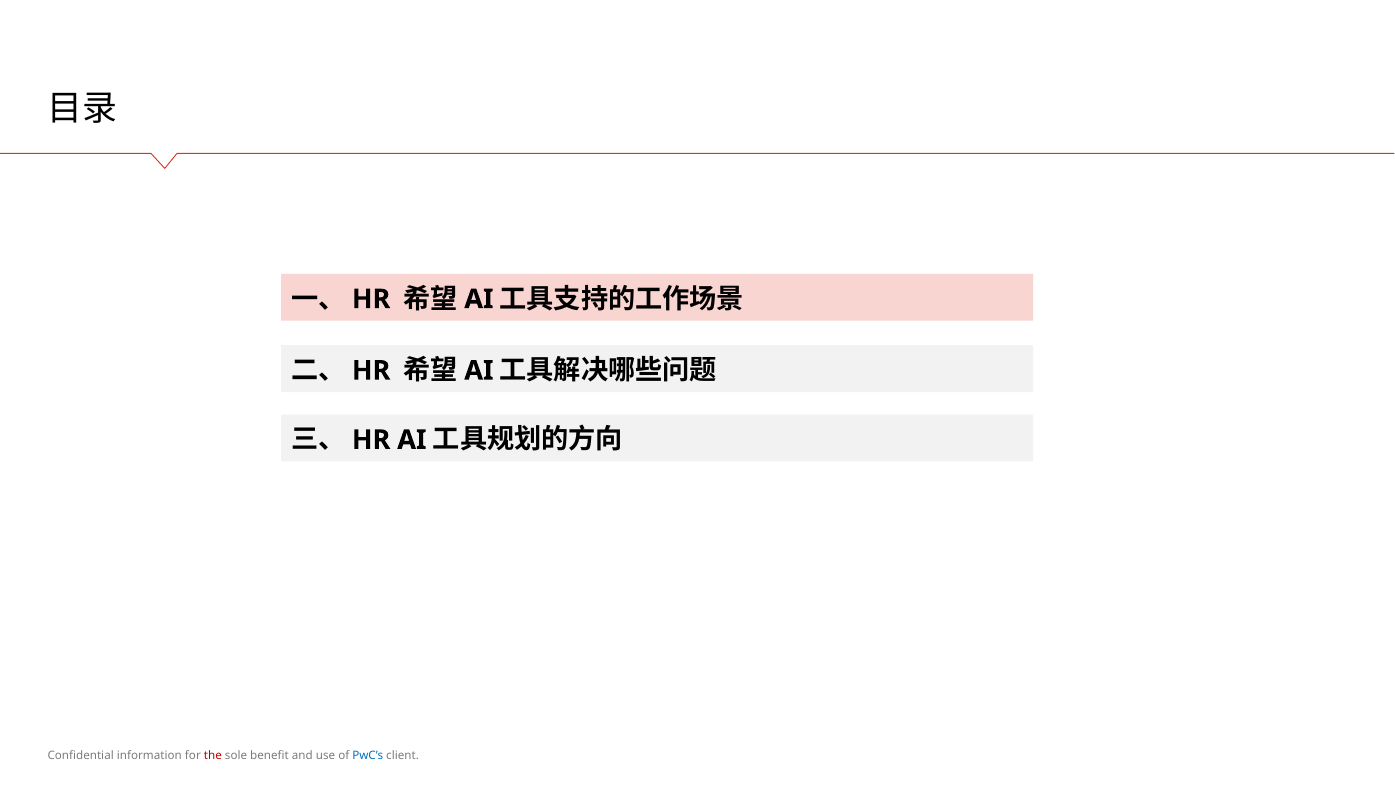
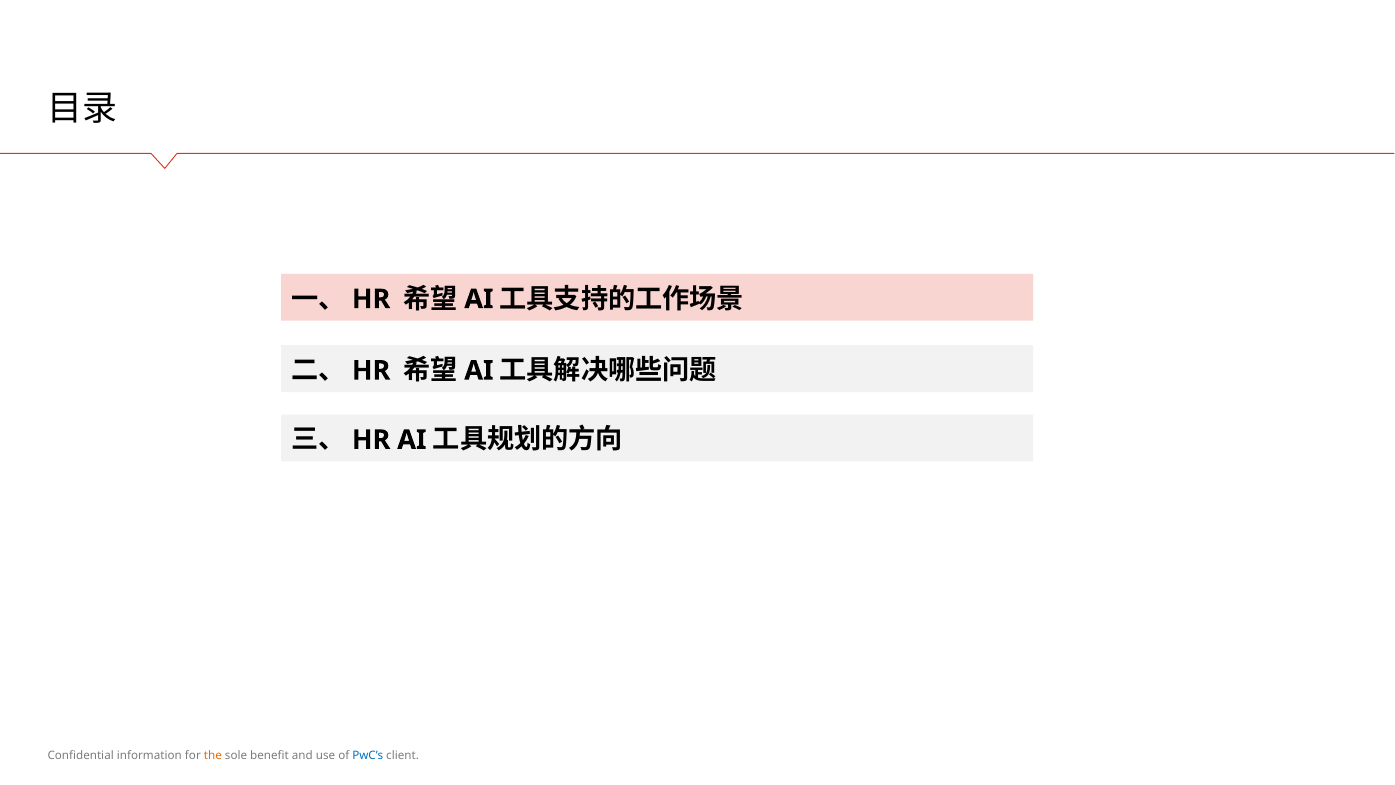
the colour: red -> orange (213, 756)
